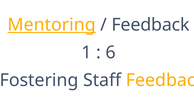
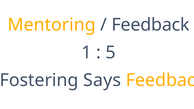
Mentoring underline: present -> none (52, 25)
6: 6 -> 5 (111, 53)
Staff: Staff -> Says (102, 80)
